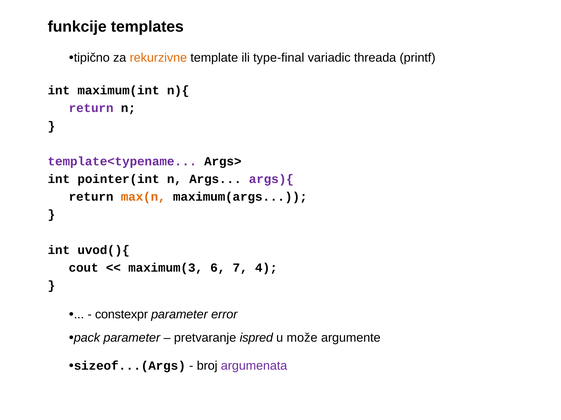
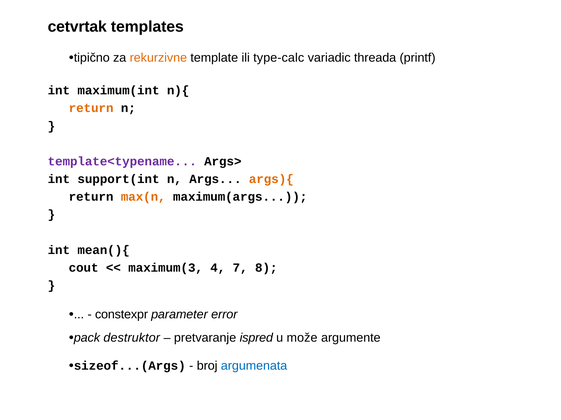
funkcije: funkcije -> cetvrtak (77, 27)
type-final: type-final -> type-calc (279, 58)
return colour: purple -> orange (91, 108)
pointer(int: pointer(int -> support(int (118, 179)
args){ colour: purple -> orange (271, 179)
uvod(){: uvod(){ -> mean(){ (104, 250)
6: 6 -> 4 (218, 268)
4: 4 -> 8 (266, 268)
parameter: parameter -> destruktor (132, 338)
argumenata colour: purple -> blue (254, 366)
